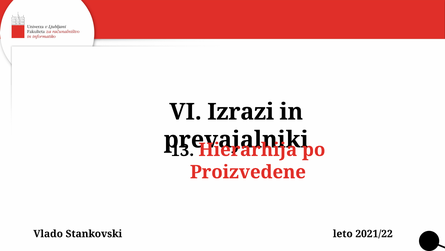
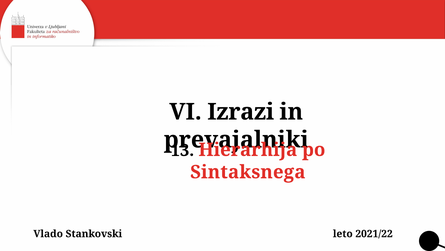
Proizvedene: Proizvedene -> Sintaksnega (248, 172)
